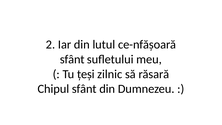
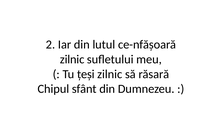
sfânt: sfânt -> zilnic (72, 59)
